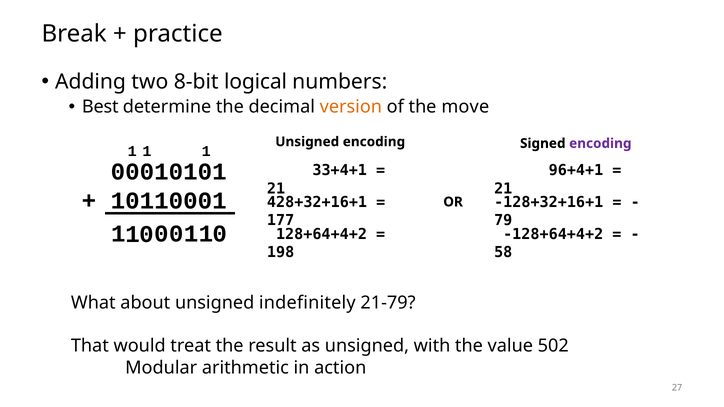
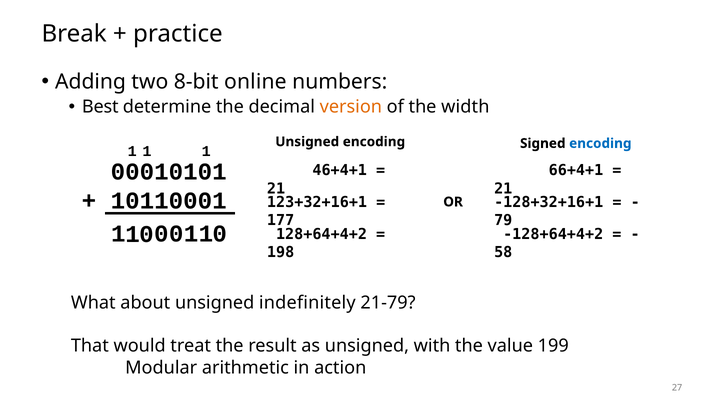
logical: logical -> online (255, 82)
move: move -> width (465, 107)
encoding colour: purple -> blue (600, 143)
33+4+1: 33+4+1 -> 46+4+1 (340, 171)
96+4+1: 96+4+1 -> 66+4+1 (576, 171)
428+32+16+1: 428+32+16+1 -> 123+32+16+1 (317, 202)
502: 502 -> 199 (553, 346)
